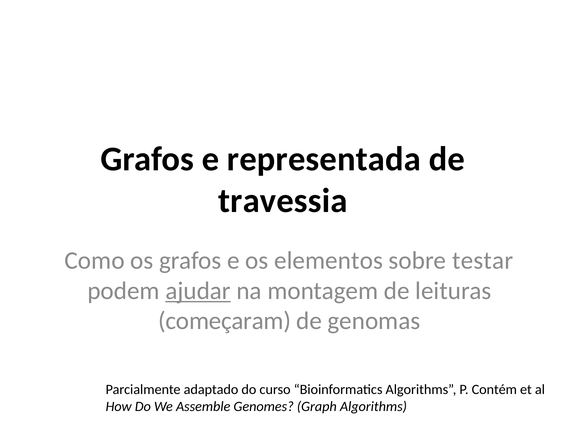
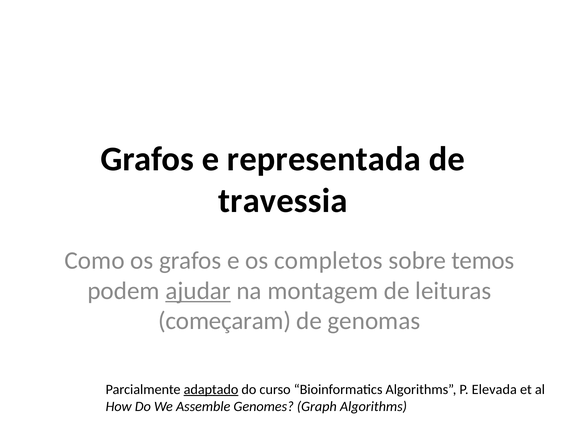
elementos: elementos -> completos (328, 260)
testar: testar -> temos (483, 260)
adaptado underline: none -> present (211, 389)
Contém: Contém -> Elevada (494, 389)
